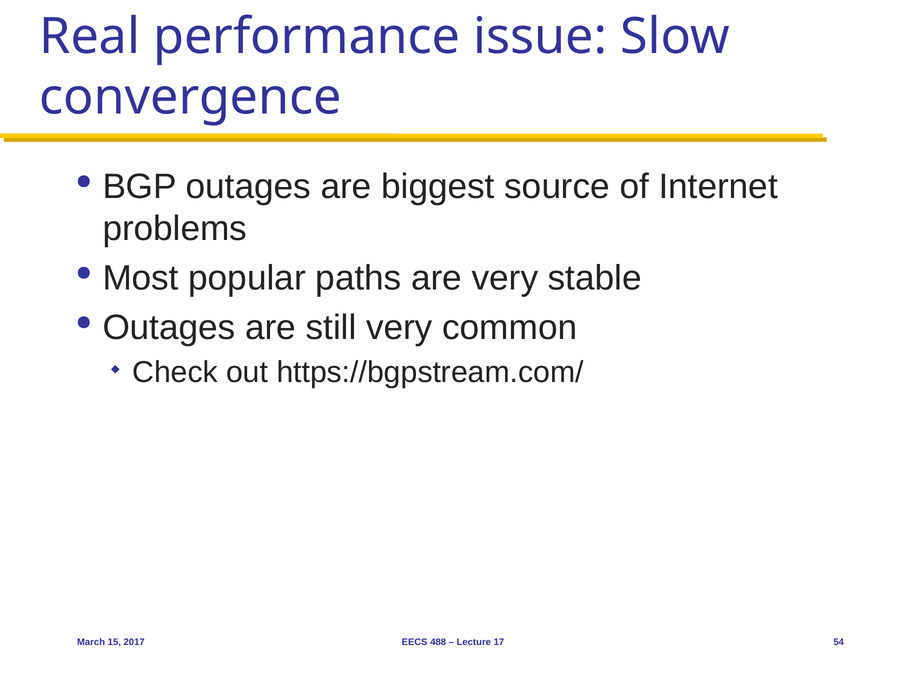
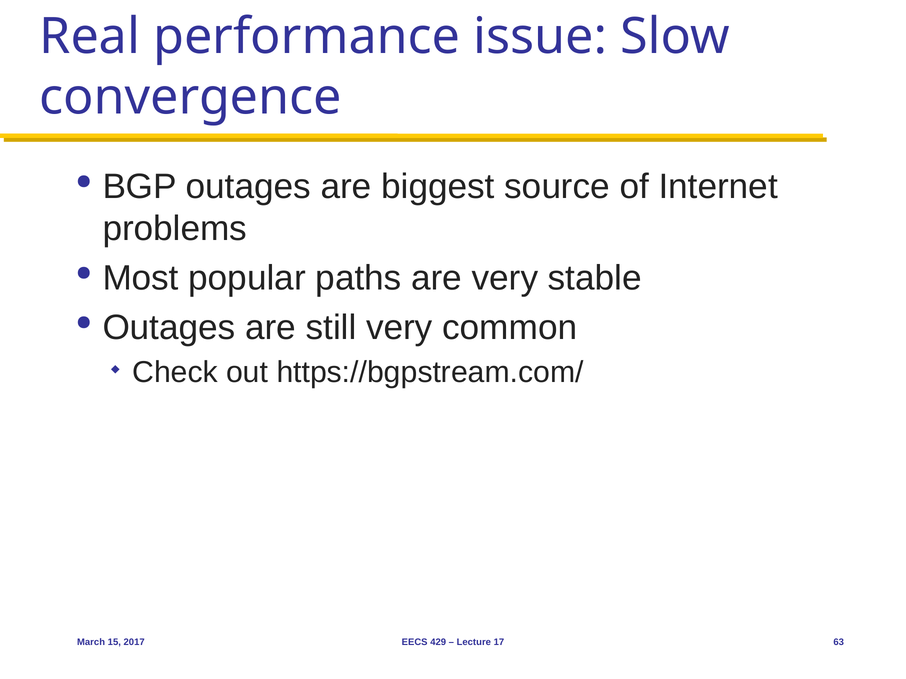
488: 488 -> 429 (438, 642)
54: 54 -> 63 (839, 642)
